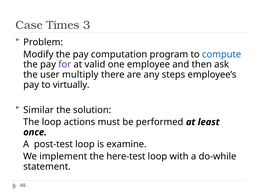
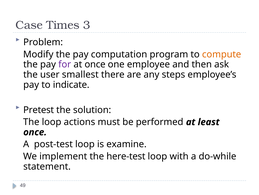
compute colour: blue -> orange (222, 54)
at valid: valid -> once (95, 64)
multiply: multiply -> smallest (80, 74)
virtually: virtually -> indicate (71, 84)
Similar: Similar -> Pretest (39, 110)
